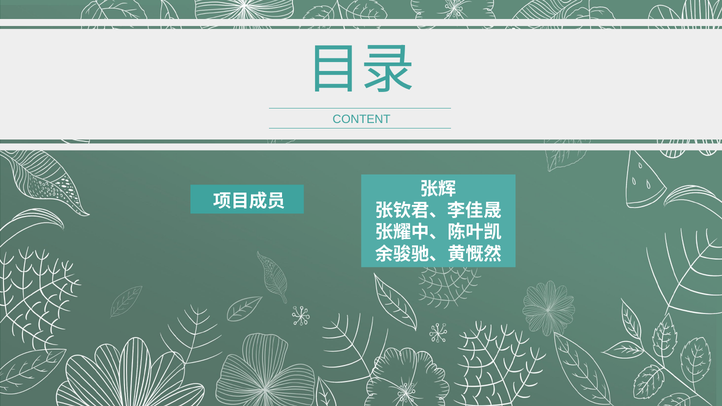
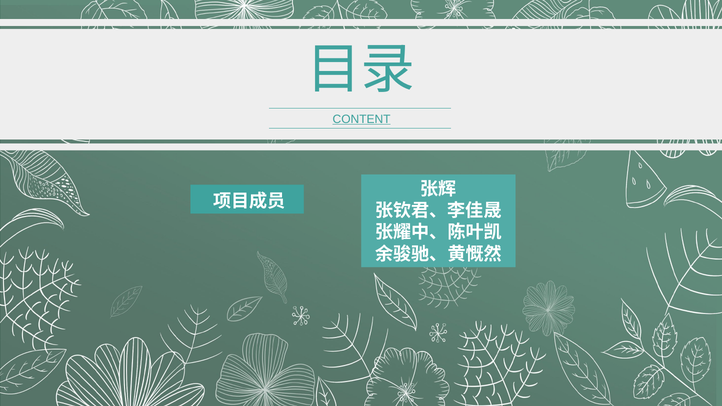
CONTENT underline: none -> present (362, 119)
